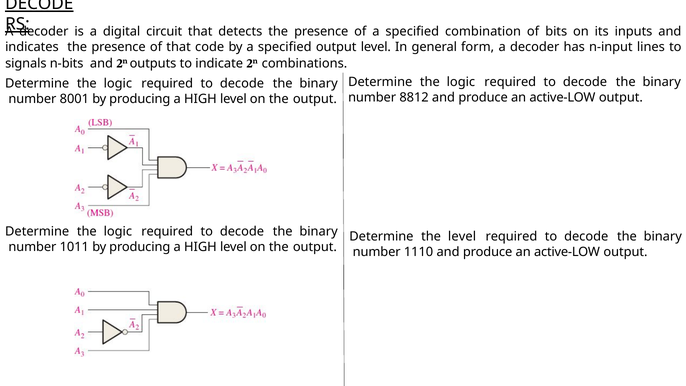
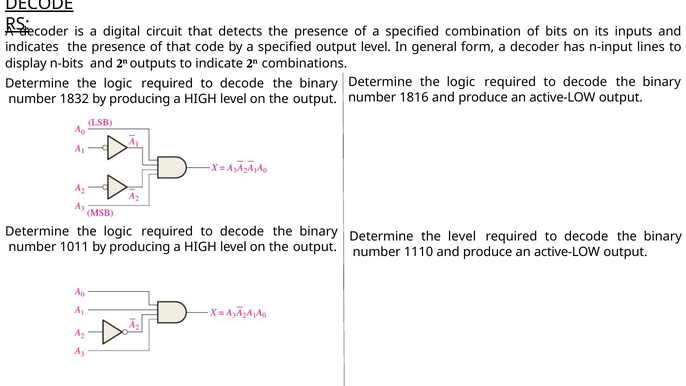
signals: signals -> display (26, 63)
8812: 8812 -> 1816 (414, 97)
8001: 8001 -> 1832 (74, 99)
